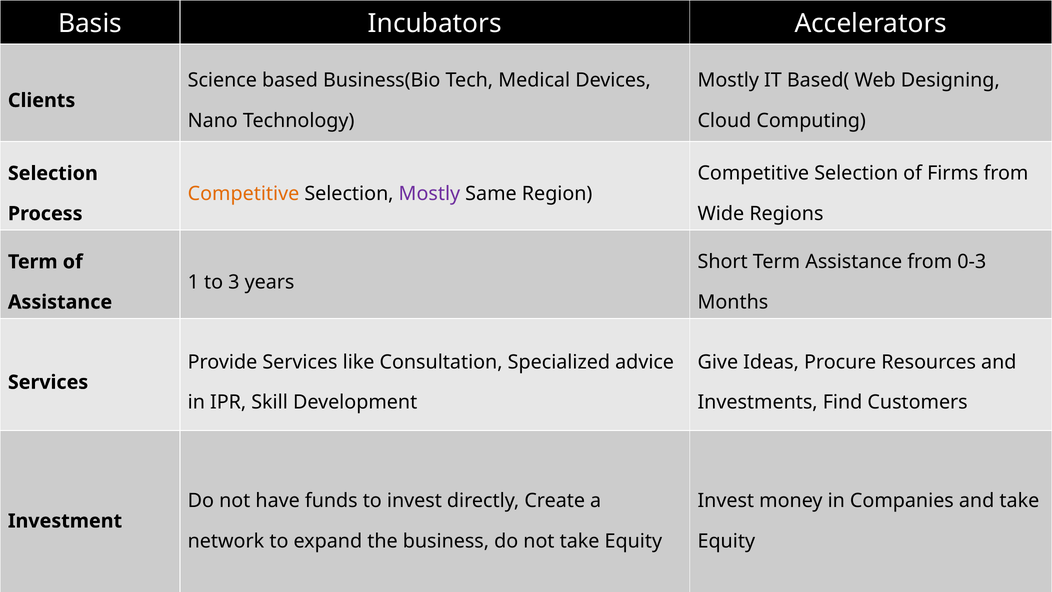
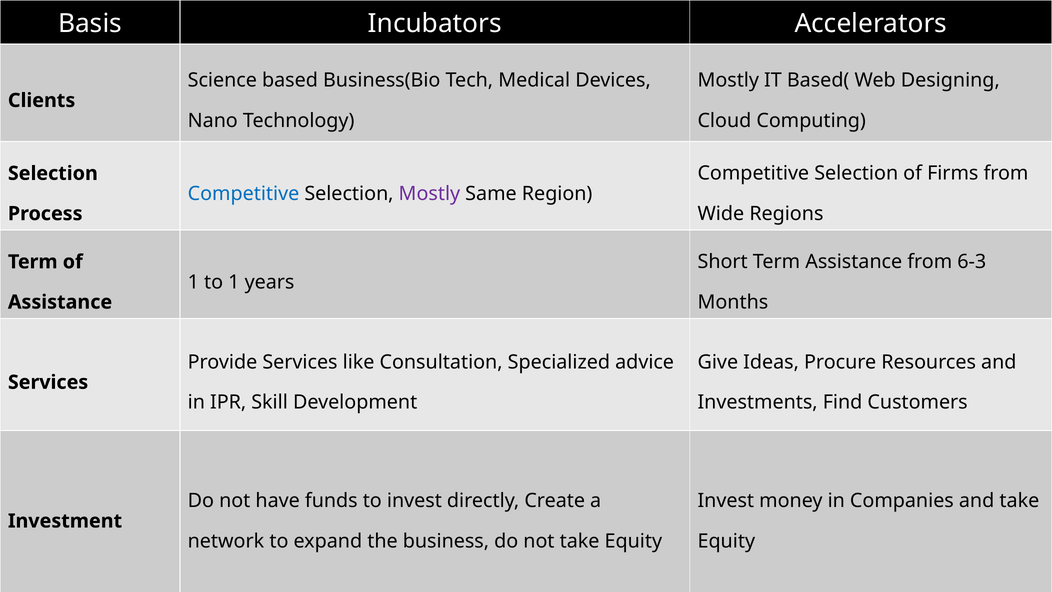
Competitive colour: orange -> blue (244, 193)
0-3: 0-3 -> 6-3 (972, 262)
to 3: 3 -> 1 (234, 282)
